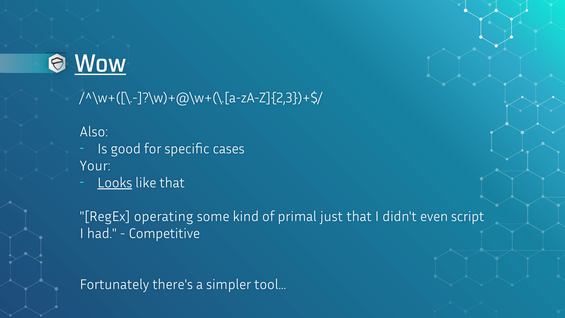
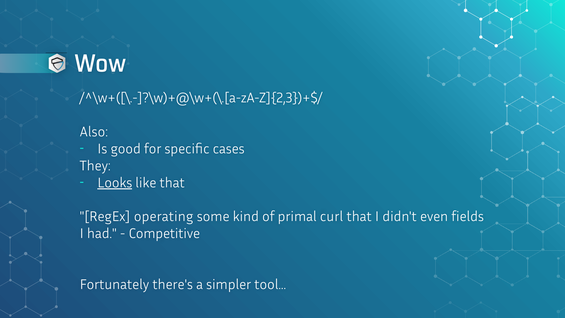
Wow underline: present -> none (100, 64)
Your: Your -> They (95, 166)
just: just -> curl (332, 216)
script: script -> fields (468, 216)
